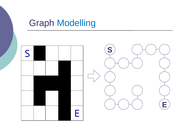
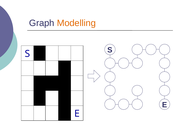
Modelling colour: blue -> orange (76, 23)
